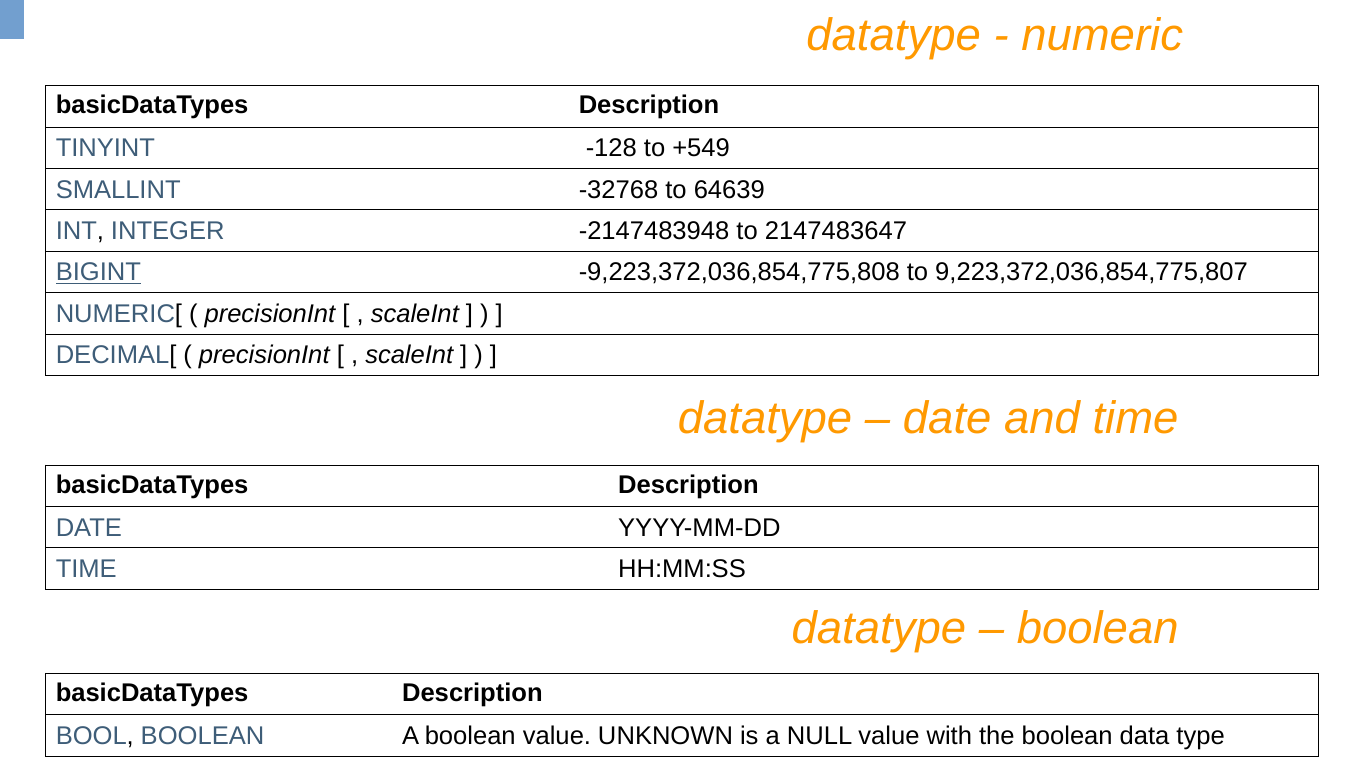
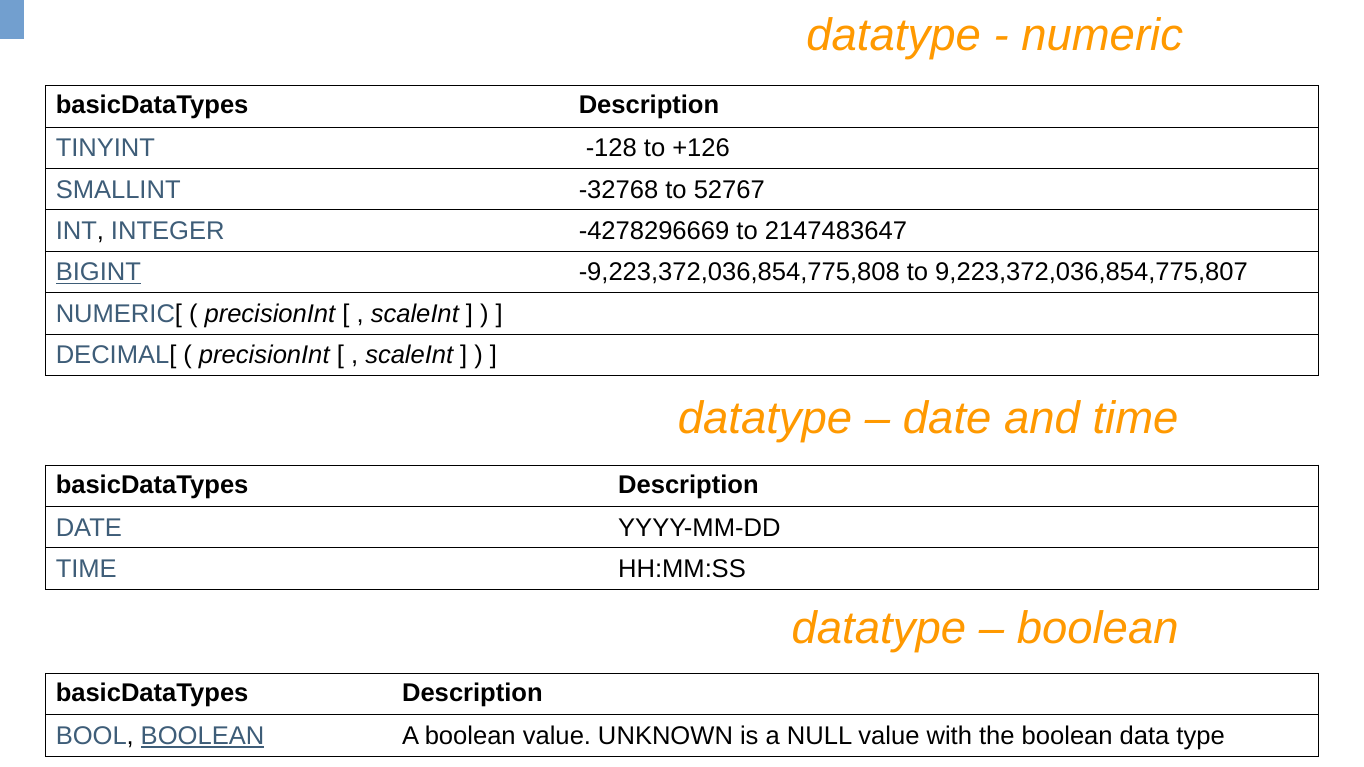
+549: +549 -> +126 (701, 148)
64639: 64639 -> 52767 (729, 190)
-2147483948: -2147483948 -> -4278296669 (654, 231)
BOOLEAN underline: none -> present (203, 736)
